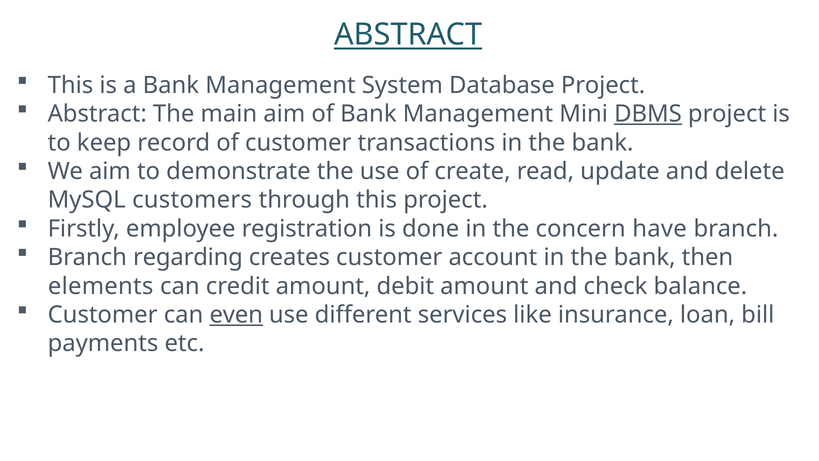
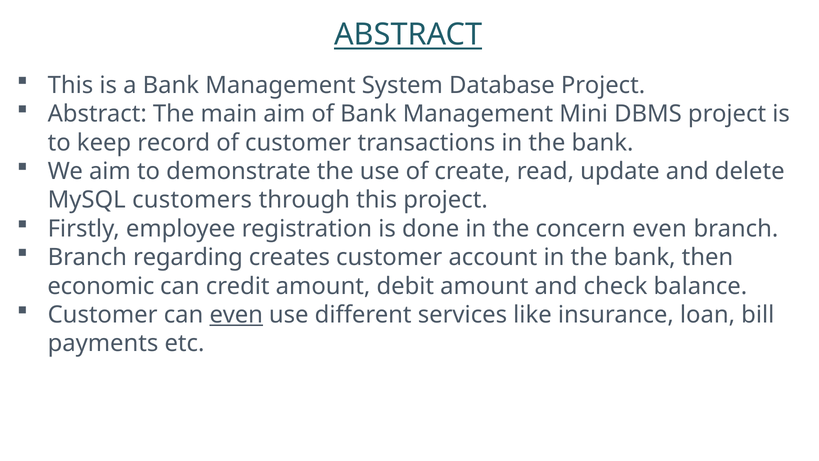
DBMS underline: present -> none (648, 114)
concern have: have -> even (660, 229)
elements: elements -> economic (101, 286)
